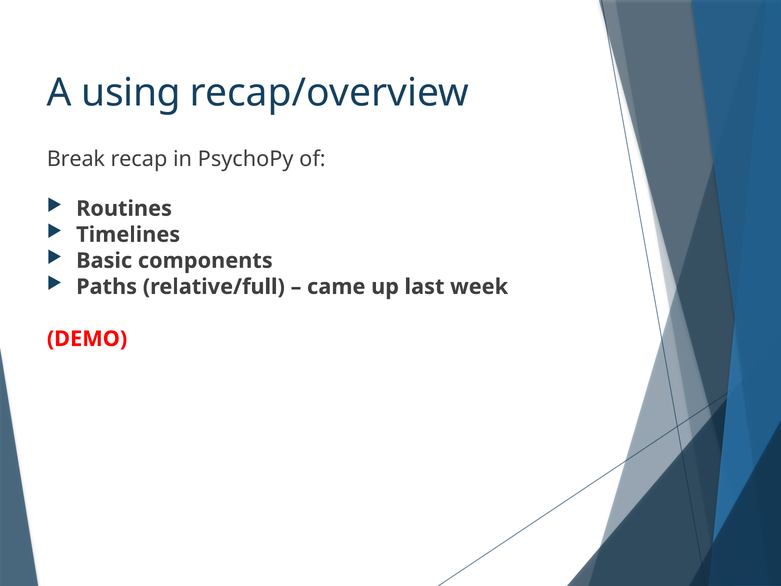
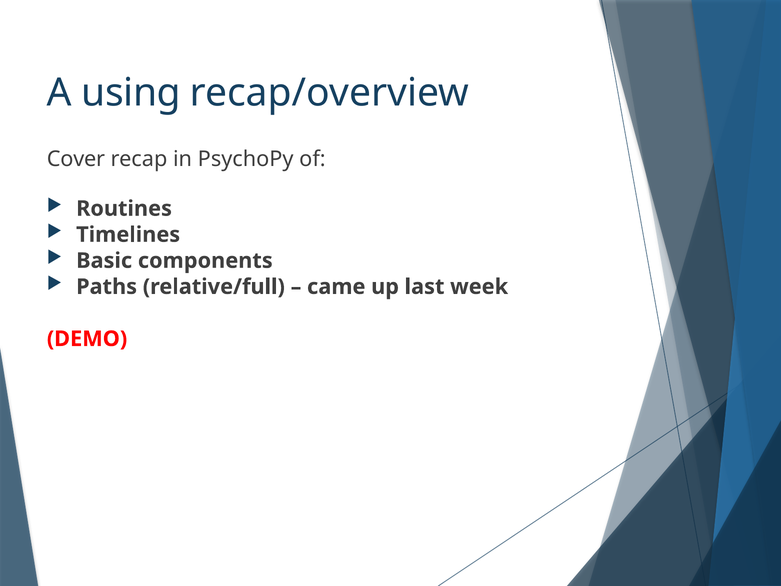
Break: Break -> Cover (76, 159)
